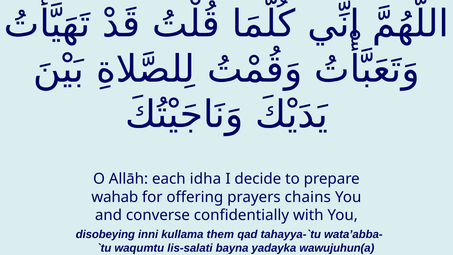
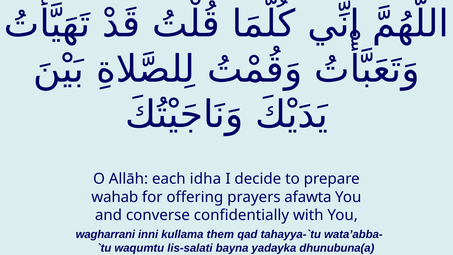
chains: chains -> afawta (308, 197)
disobeying: disobeying -> wagharrani (105, 234)
wawujuhun(a: wawujuhun(a -> dhunubuna(a (337, 248)
